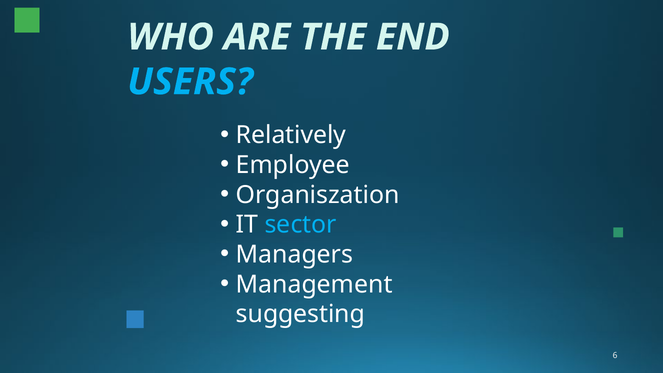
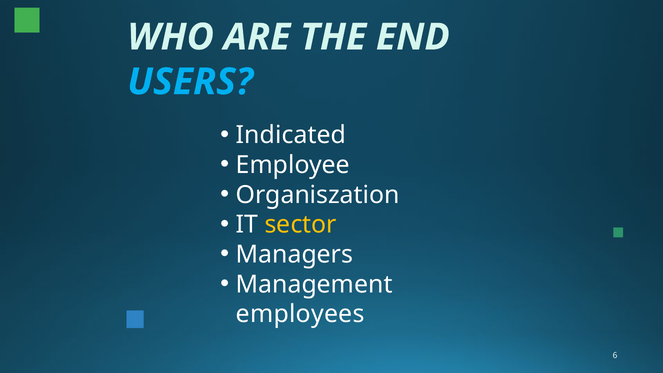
Relatively: Relatively -> Indicated (291, 135)
sector colour: light blue -> yellow (301, 225)
suggesting: suggesting -> employees (300, 314)
